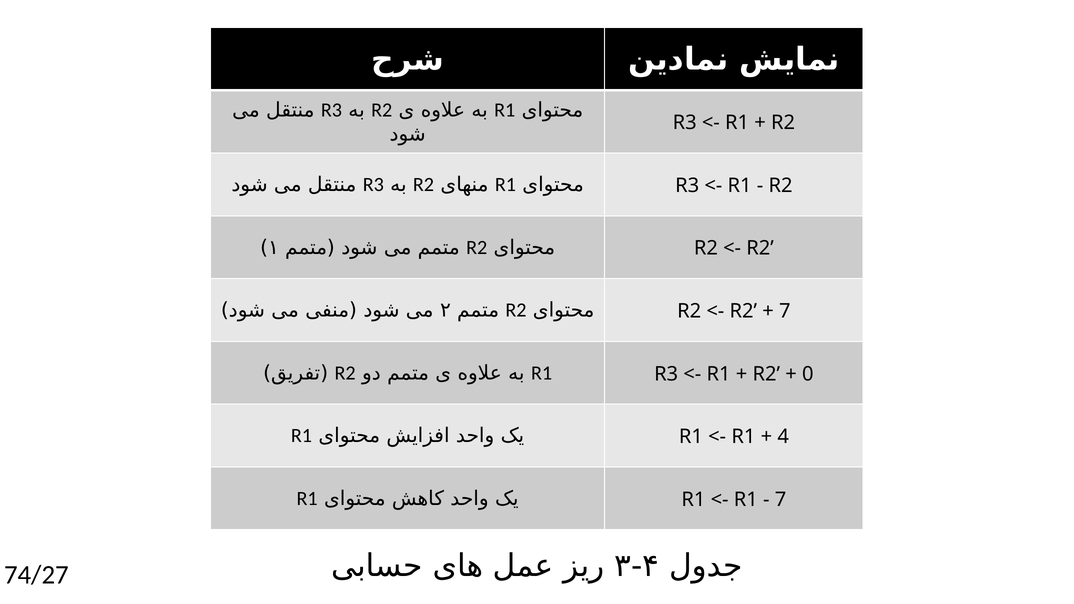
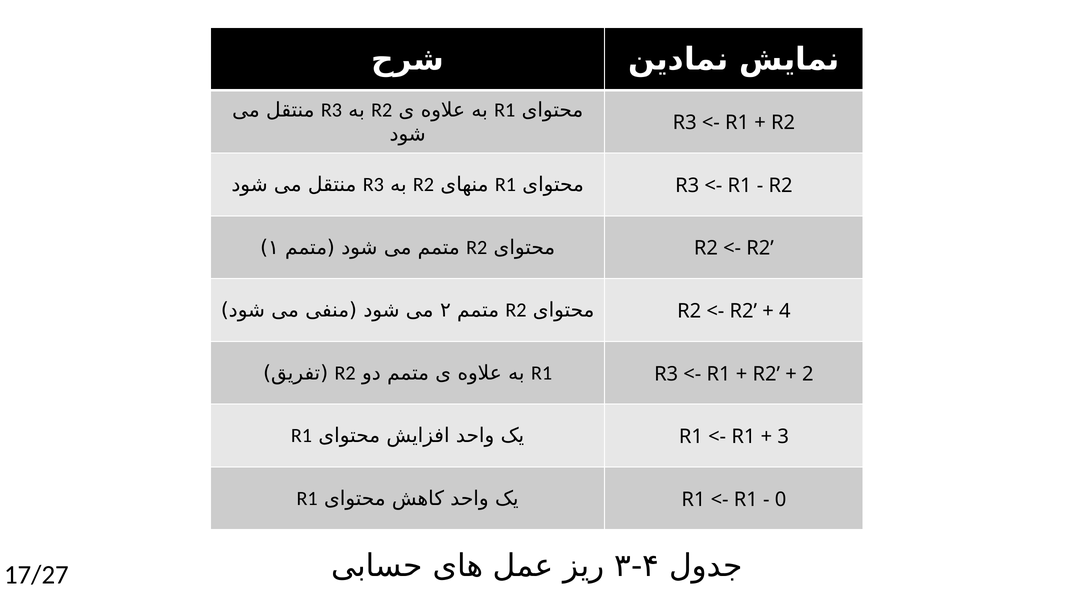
7: 7 -> 4 (785, 311)
0: 0 -> 2 (808, 374)
4: 4 -> 3 (783, 437)
7: 7 -> 0 (781, 500)
74/27: 74/27 -> 17/27 (37, 575)
